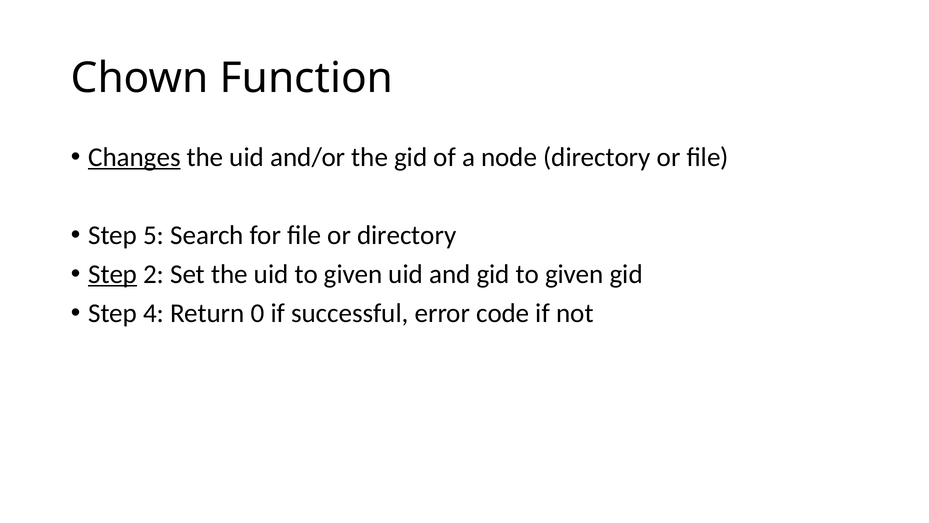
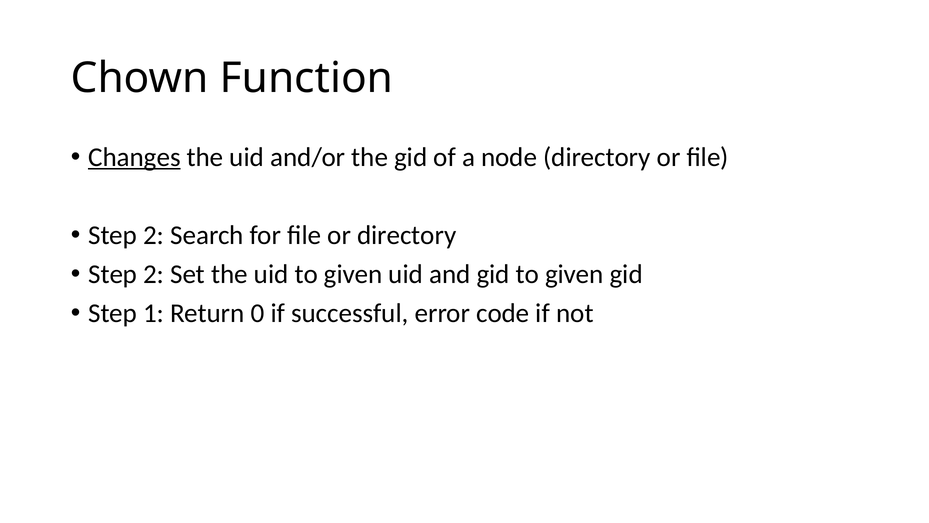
5: 5 -> 2 (154, 235)
Step underline: present -> none (113, 274)
4: 4 -> 1 (154, 313)
